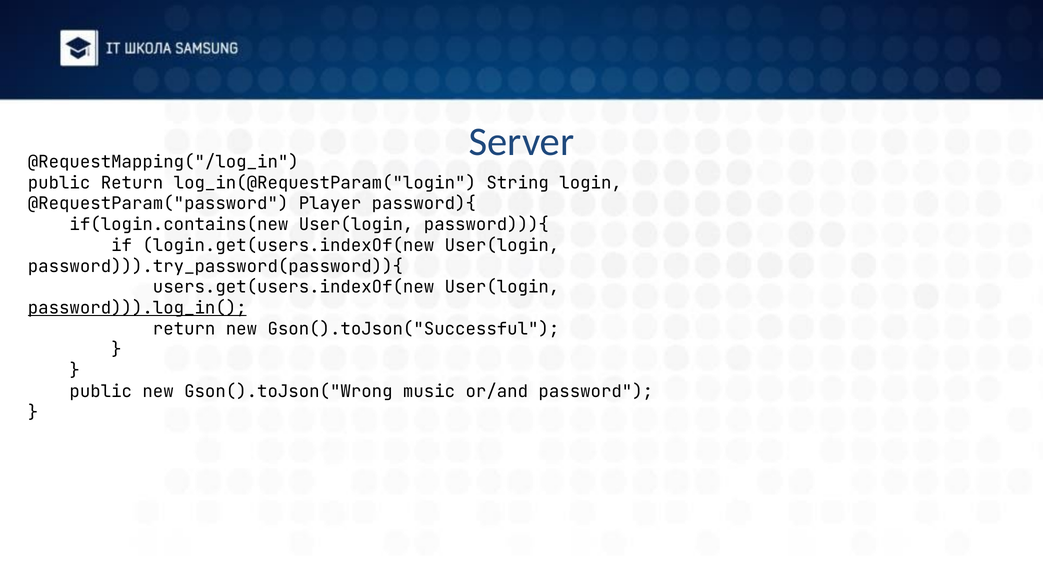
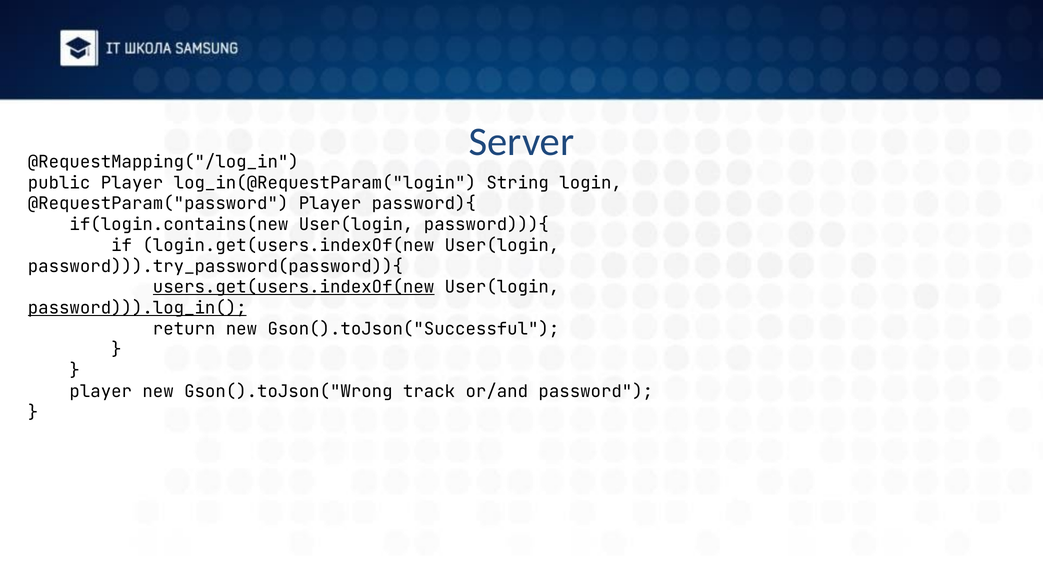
public Return: Return -> Player (132, 183)
users.get(users.indexOf(new underline: none -> present (294, 287)
public: public -> player (101, 391)
music: music -> track (429, 391)
